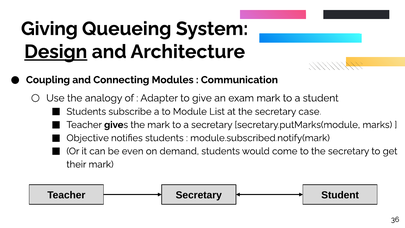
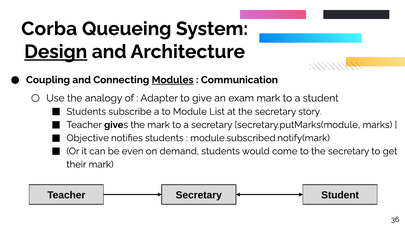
Giving: Giving -> Corba (49, 29)
Modules underline: none -> present (173, 80)
case: case -> story (310, 112)
